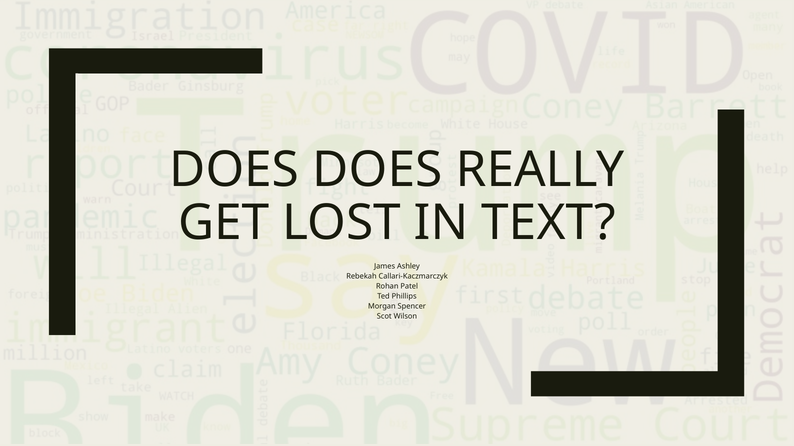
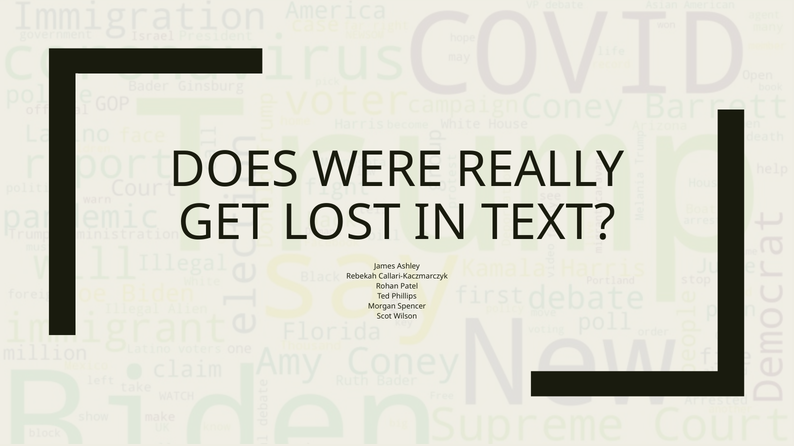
DOES DOES: DOES -> WERE (378, 170)
